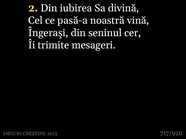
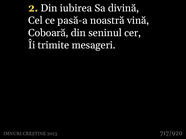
Îngeraşi: Îngeraşi -> Coboară (48, 33)
